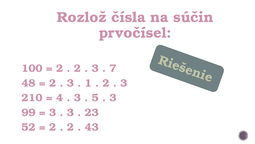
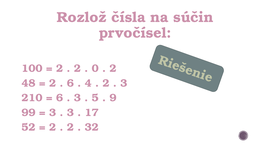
3: 3 -> 0 (95, 68)
7: 7 -> 2 (113, 68)
3: 3 -> 6 (70, 83)
1: 1 -> 4 (88, 83)
4: 4 -> 6 (60, 97)
3: 3 -> 9 (113, 97)
23: 23 -> 17 (92, 112)
43: 43 -> 32 (92, 127)
